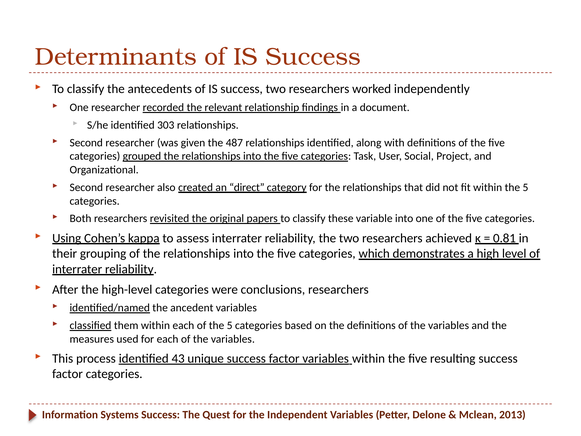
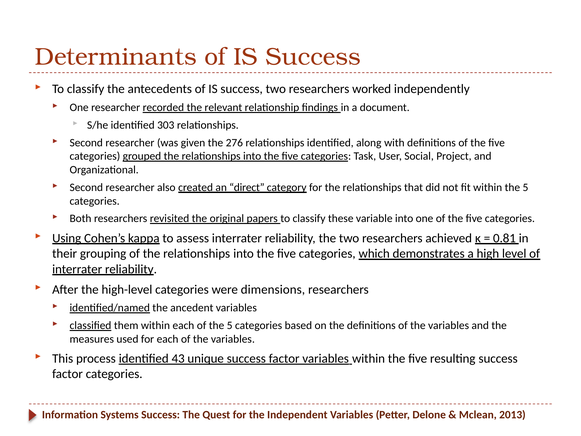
487: 487 -> 276 (234, 143)
conclusions: conclusions -> dimensions (273, 289)
